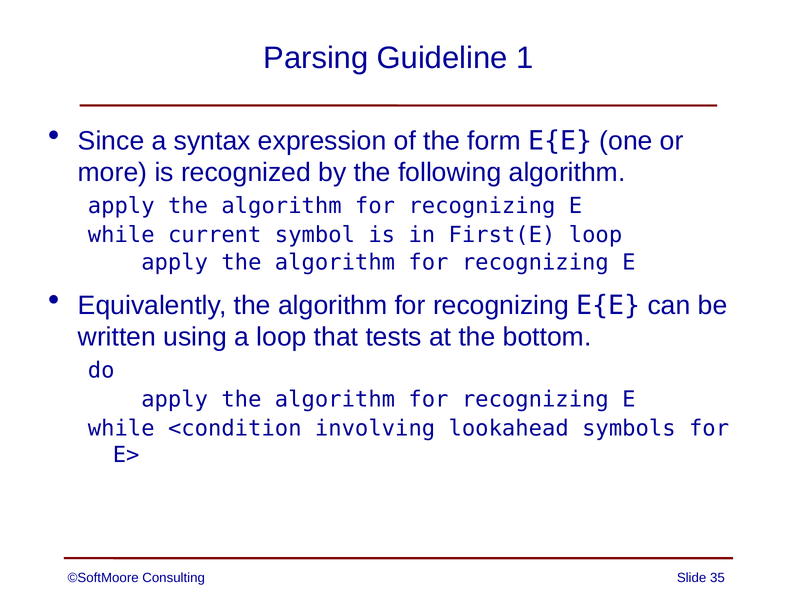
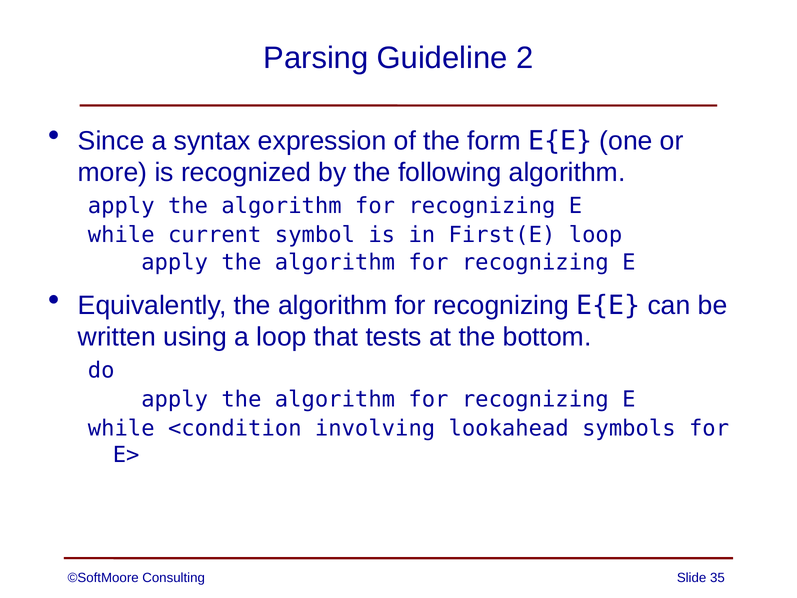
1: 1 -> 2 (525, 58)
